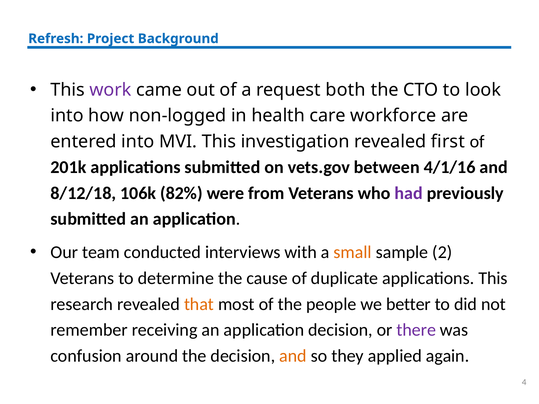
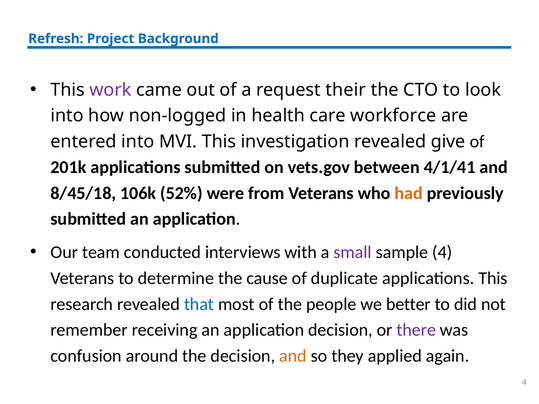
both: both -> their (346, 90)
first: first -> give (448, 142)
4/1/16: 4/1/16 -> 4/1/41 (450, 167)
8/12/18: 8/12/18 -> 8/45/18 (83, 193)
82%: 82% -> 52% (181, 193)
had colour: purple -> orange (409, 193)
small colour: orange -> purple (353, 253)
sample 2: 2 -> 4 (442, 253)
that colour: orange -> blue (199, 304)
